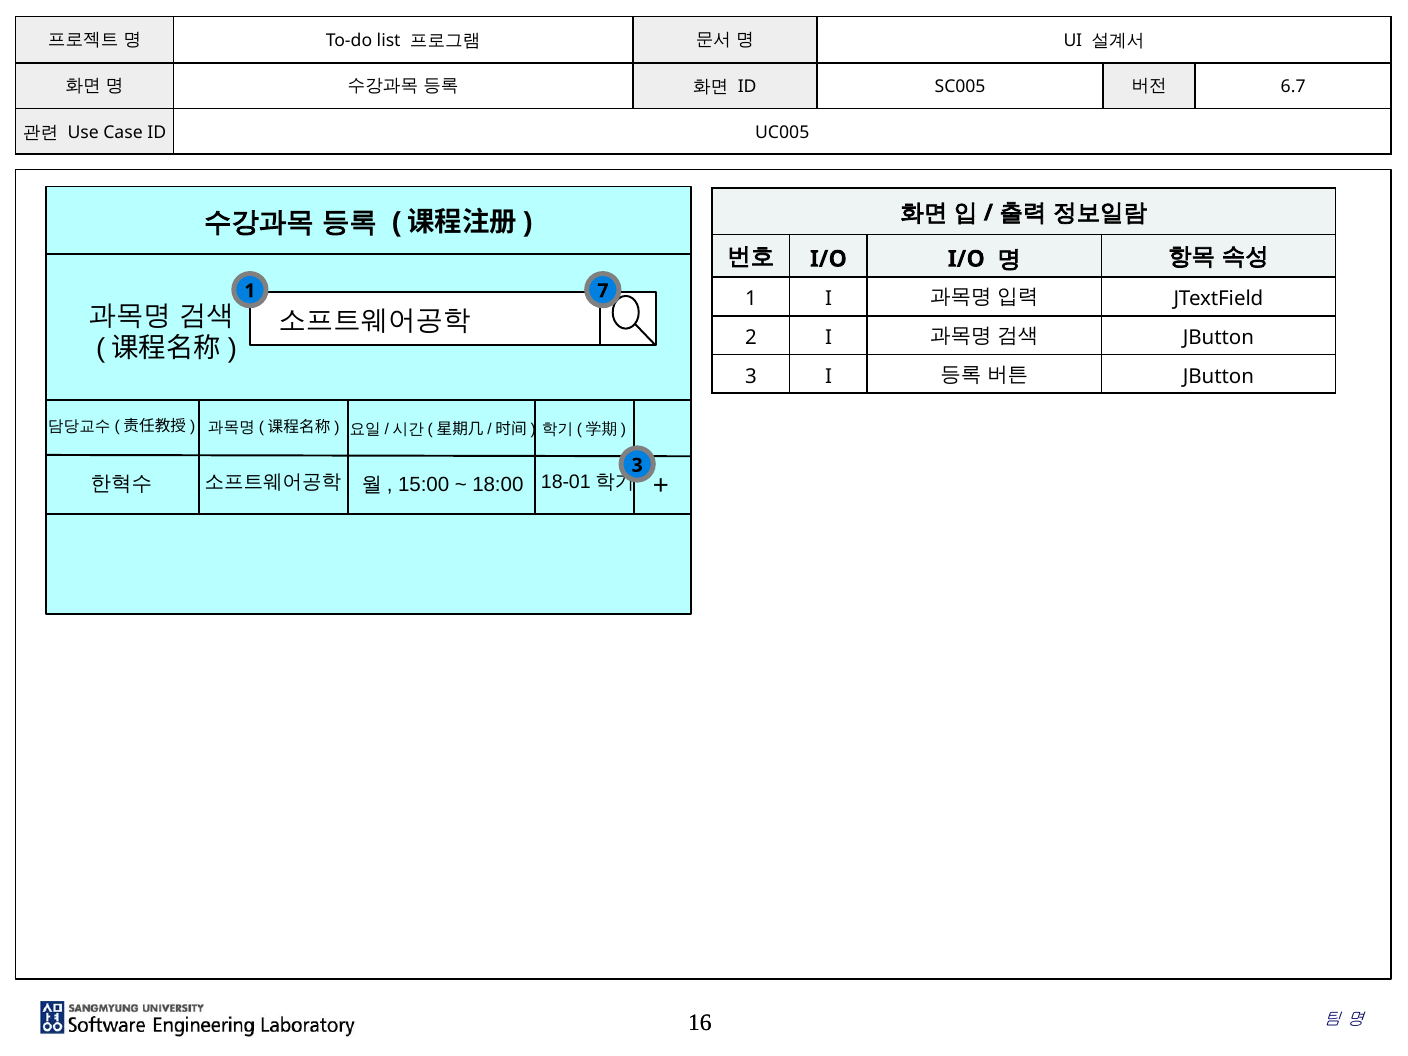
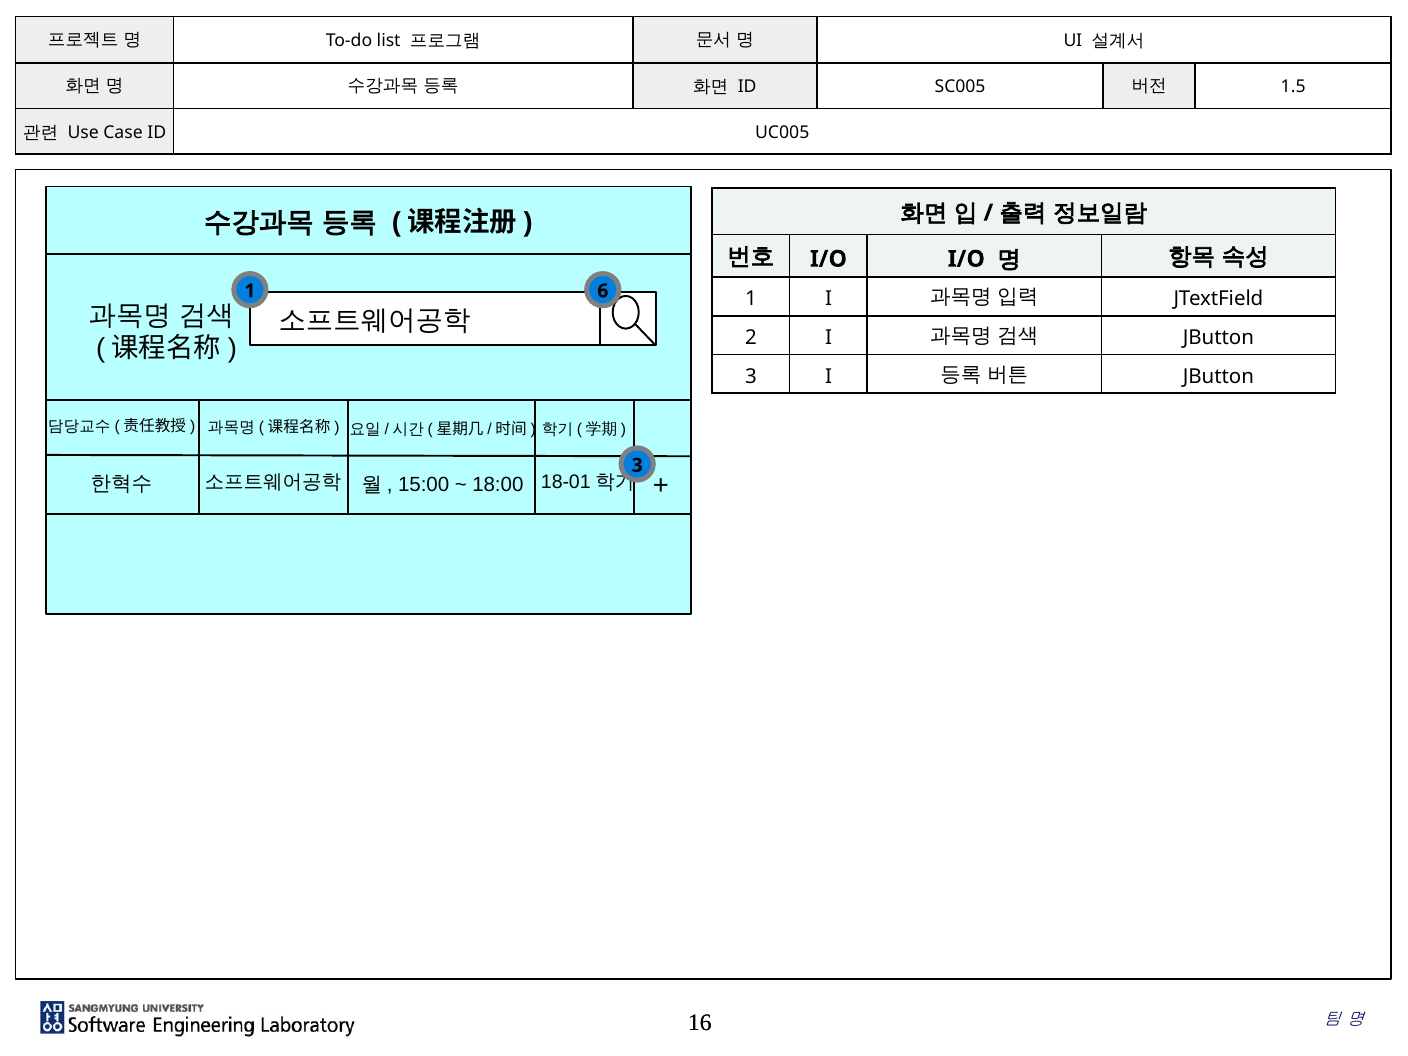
6.7: 6.7 -> 1.5 (1293, 87)
7: 7 -> 6 (603, 291)
